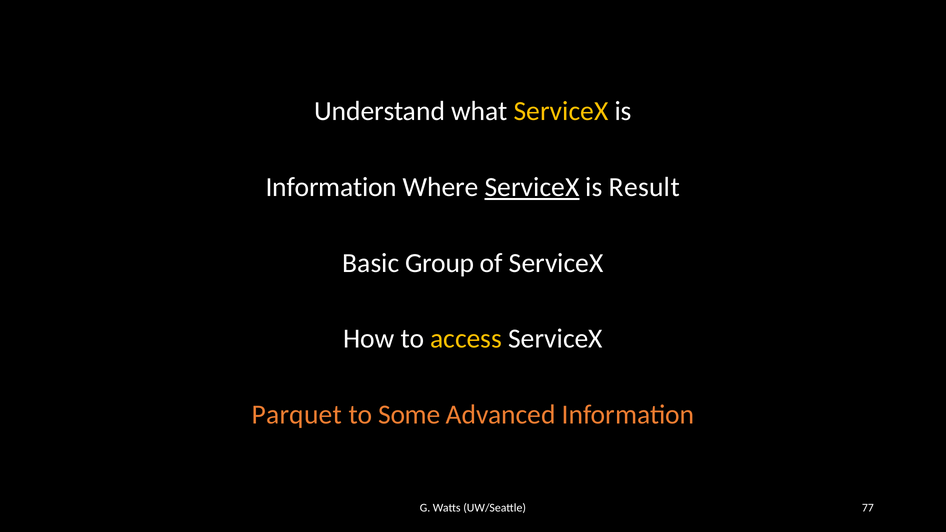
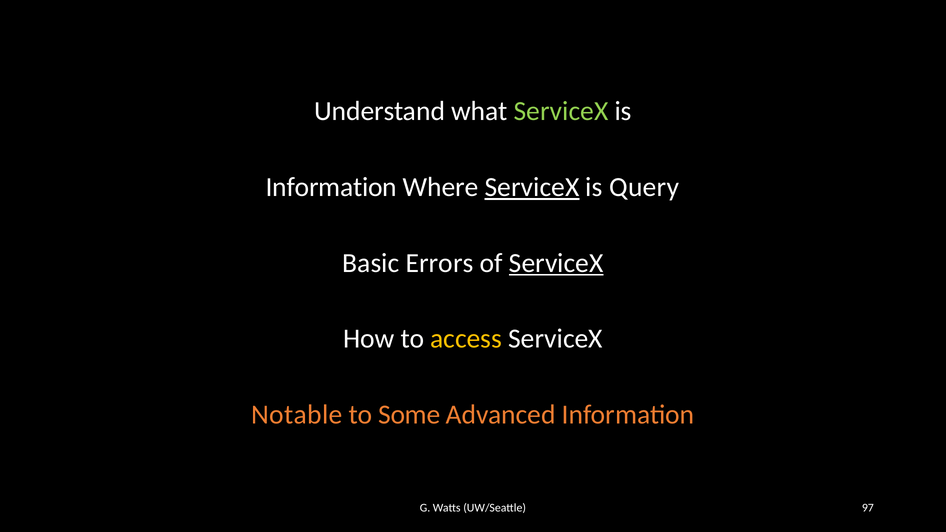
ServiceX colour: yellow -> light green (561, 111)
Result: Result -> Query (644, 187)
Group: Group -> Errors (440, 263)
ServiceX underline: none -> present (556, 263)
Parquet: Parquet -> Notable (297, 415)
77: 77 -> 97 (868, 508)
